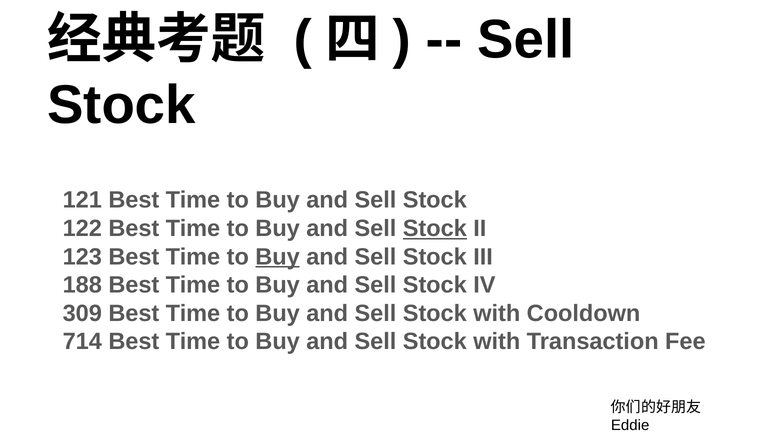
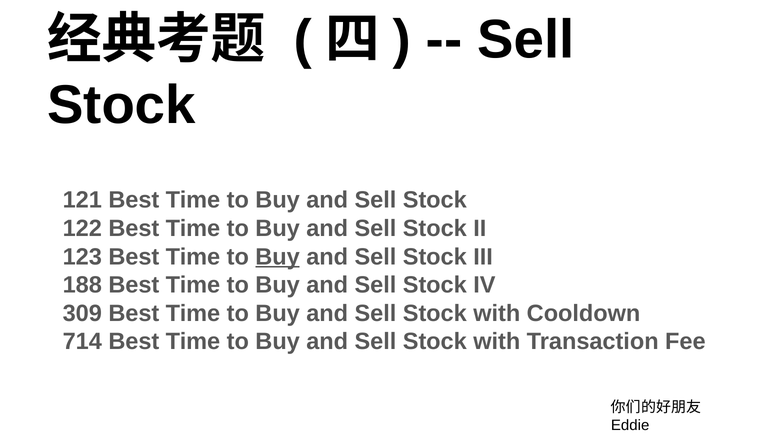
Stock underline: present -> none (435, 228)
